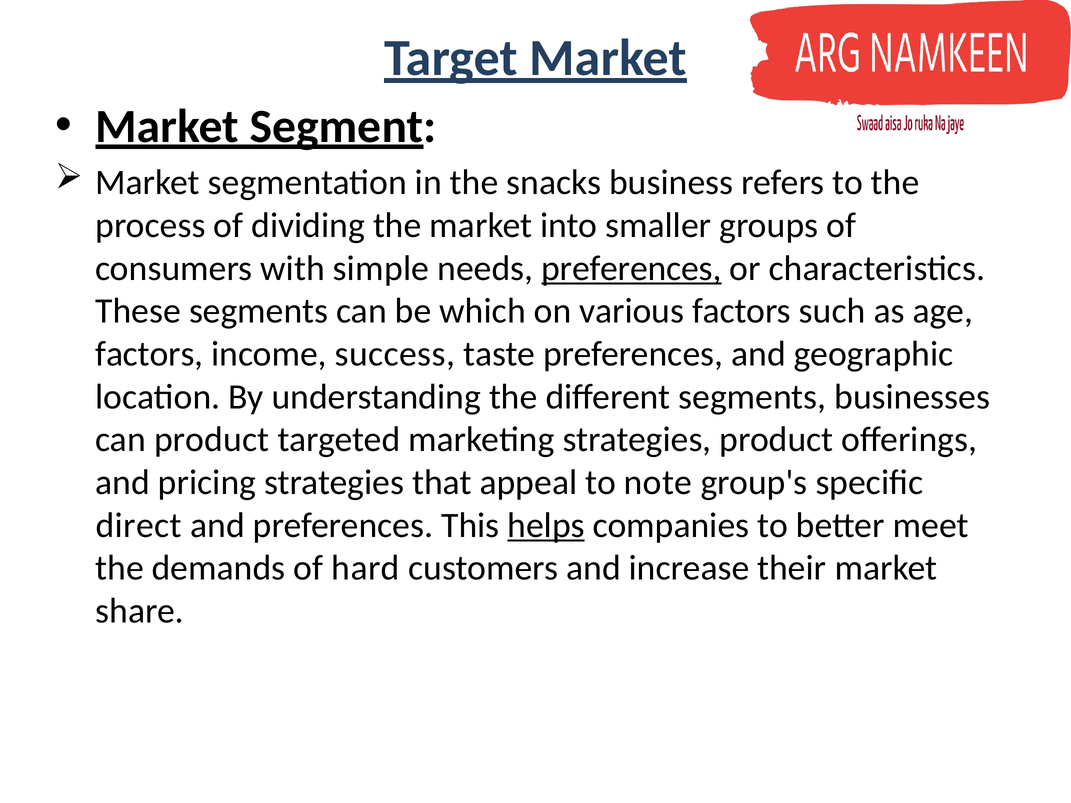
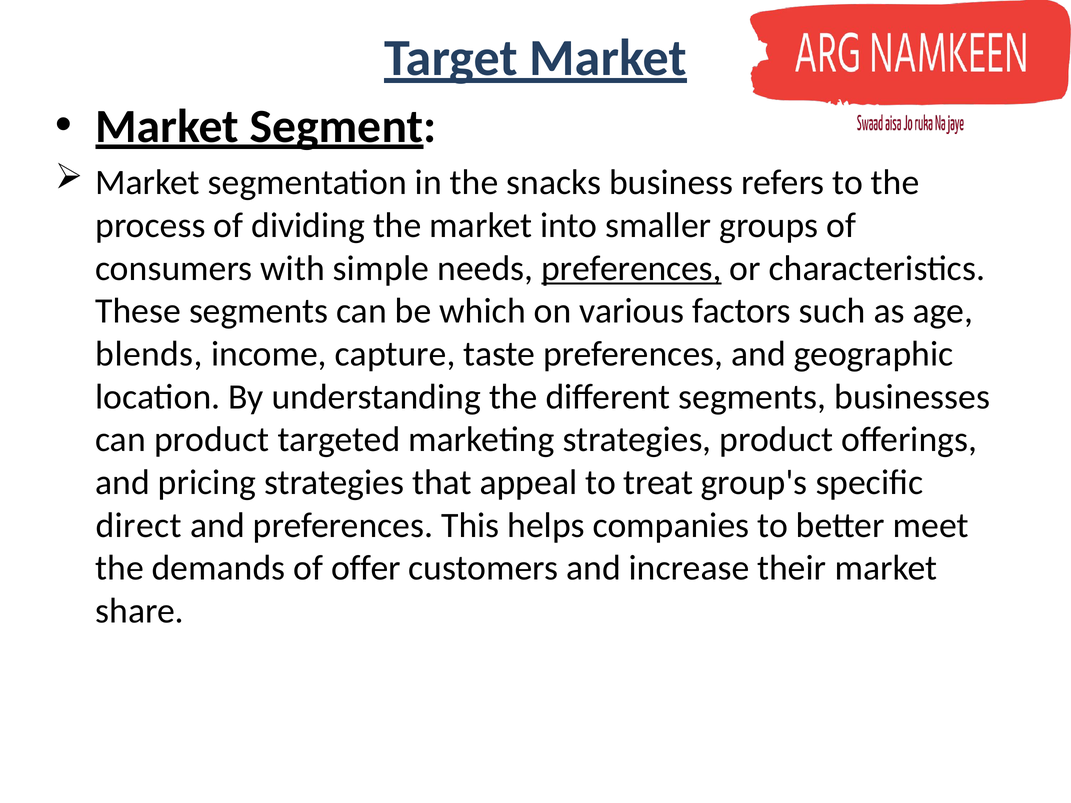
factors: factors -> blends (149, 354)
success: success -> capture (395, 354)
note: note -> treat (658, 483)
helps underline: present -> none (546, 525)
hard: hard -> offer (366, 568)
